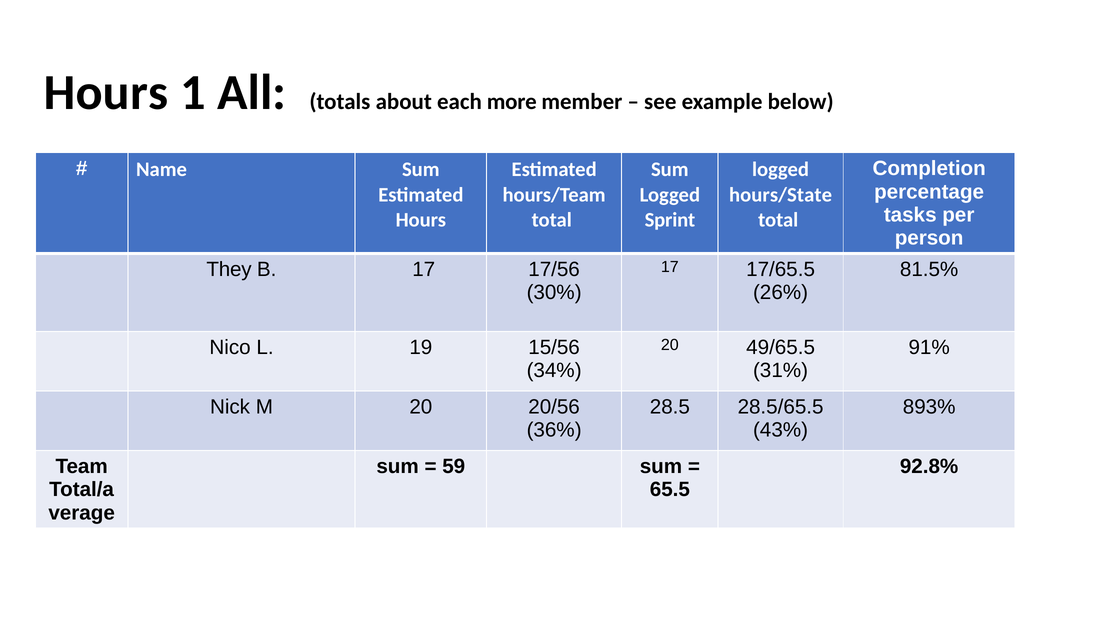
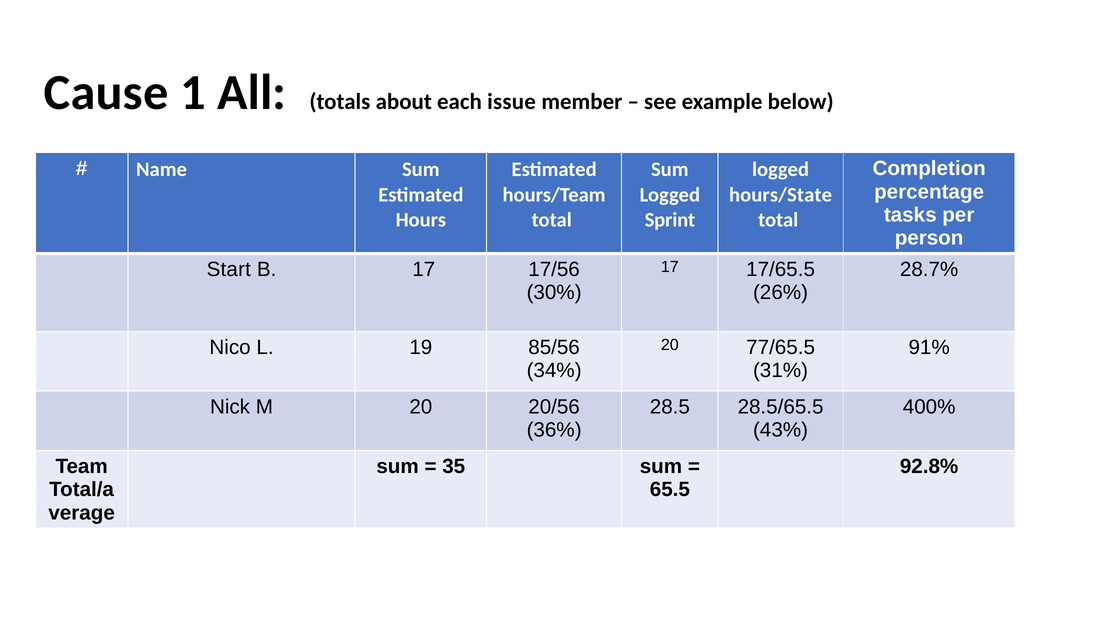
Hours: Hours -> Cause (106, 93)
more: more -> issue (512, 102)
They: They -> Start (229, 269)
81.5%: 81.5% -> 28.7% (929, 269)
49/65.5: 49/65.5 -> 77/65.5 (781, 347)
15/56: 15/56 -> 85/56 (554, 347)
893%: 893% -> 400% (929, 407)
59: 59 -> 35 (454, 466)
